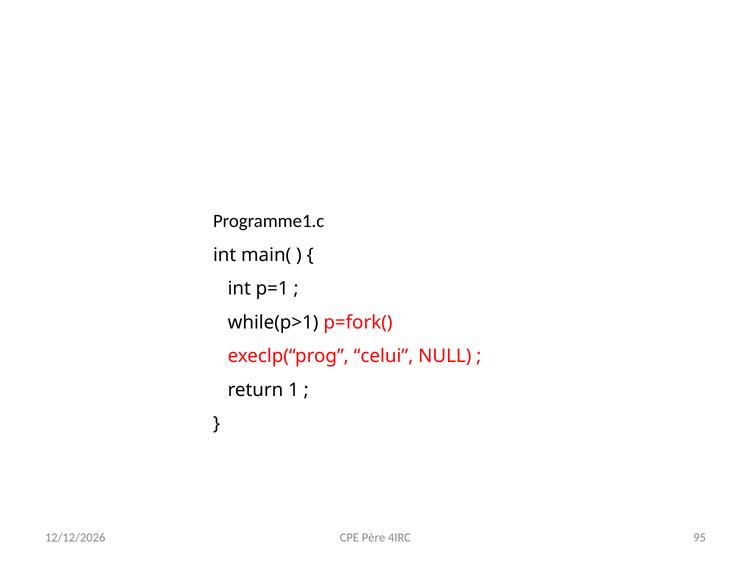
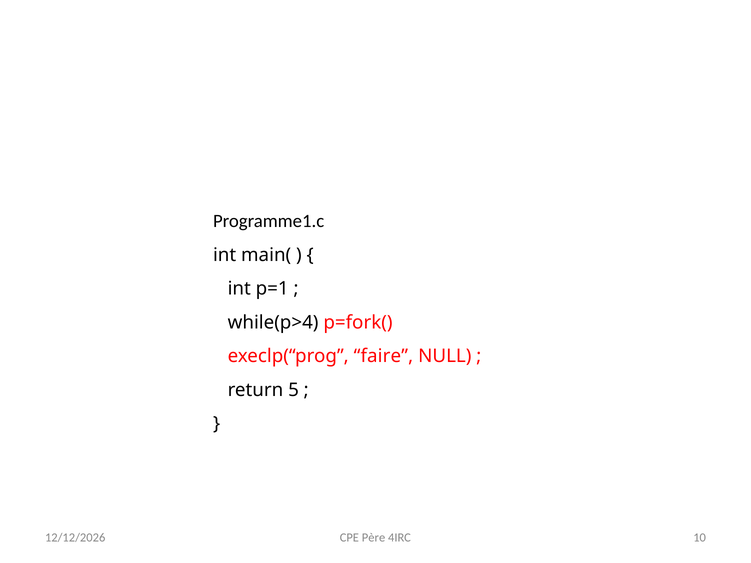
while(p>1: while(p>1 -> while(p>4 (273, 323)
celui: celui -> faire (383, 356)
1: 1 -> 5 (294, 390)
95: 95 -> 10 (700, 538)
